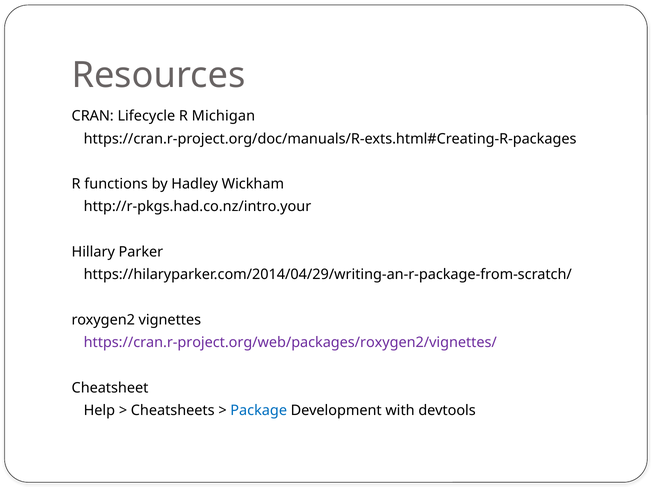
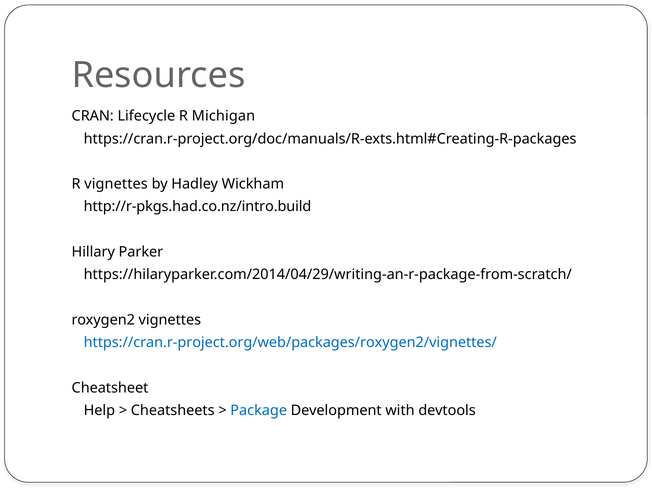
R functions: functions -> vignettes (116, 184)
http://r-pkgs.had.co.nz/intro.your: http://r-pkgs.had.co.nz/intro.your -> http://r-pkgs.had.co.nz/intro.build (198, 207)
https://cran.r-project.org/web/packages/roxygen2/vignettes/ colour: purple -> blue (290, 343)
